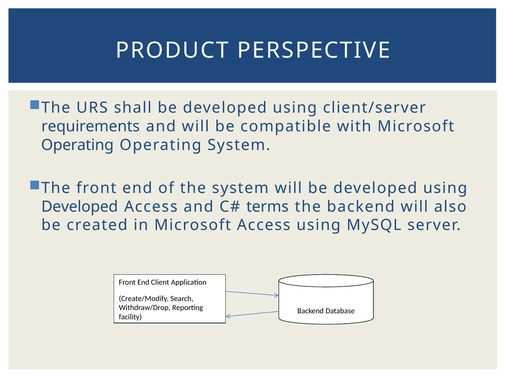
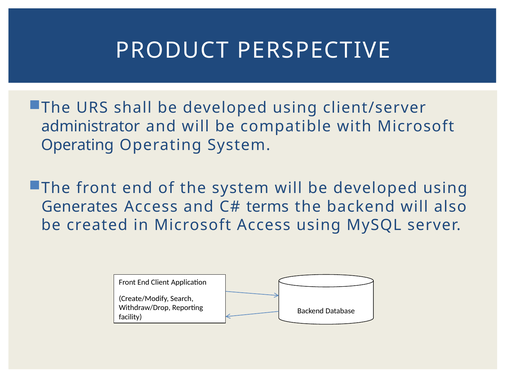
requirements: requirements -> administrator (91, 127)
Developed: Developed -> Generates (80, 207)
